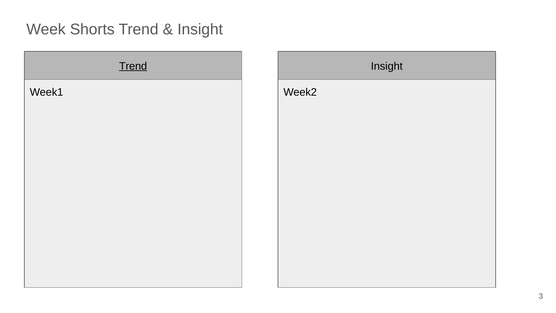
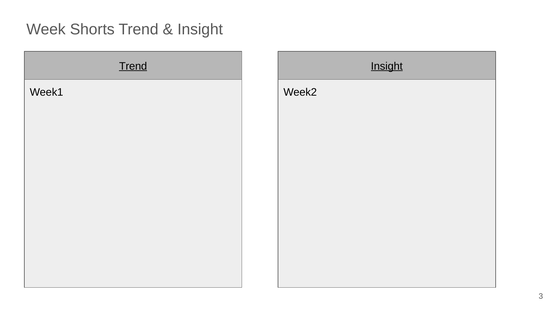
Insight underline: none -> present (387, 66)
